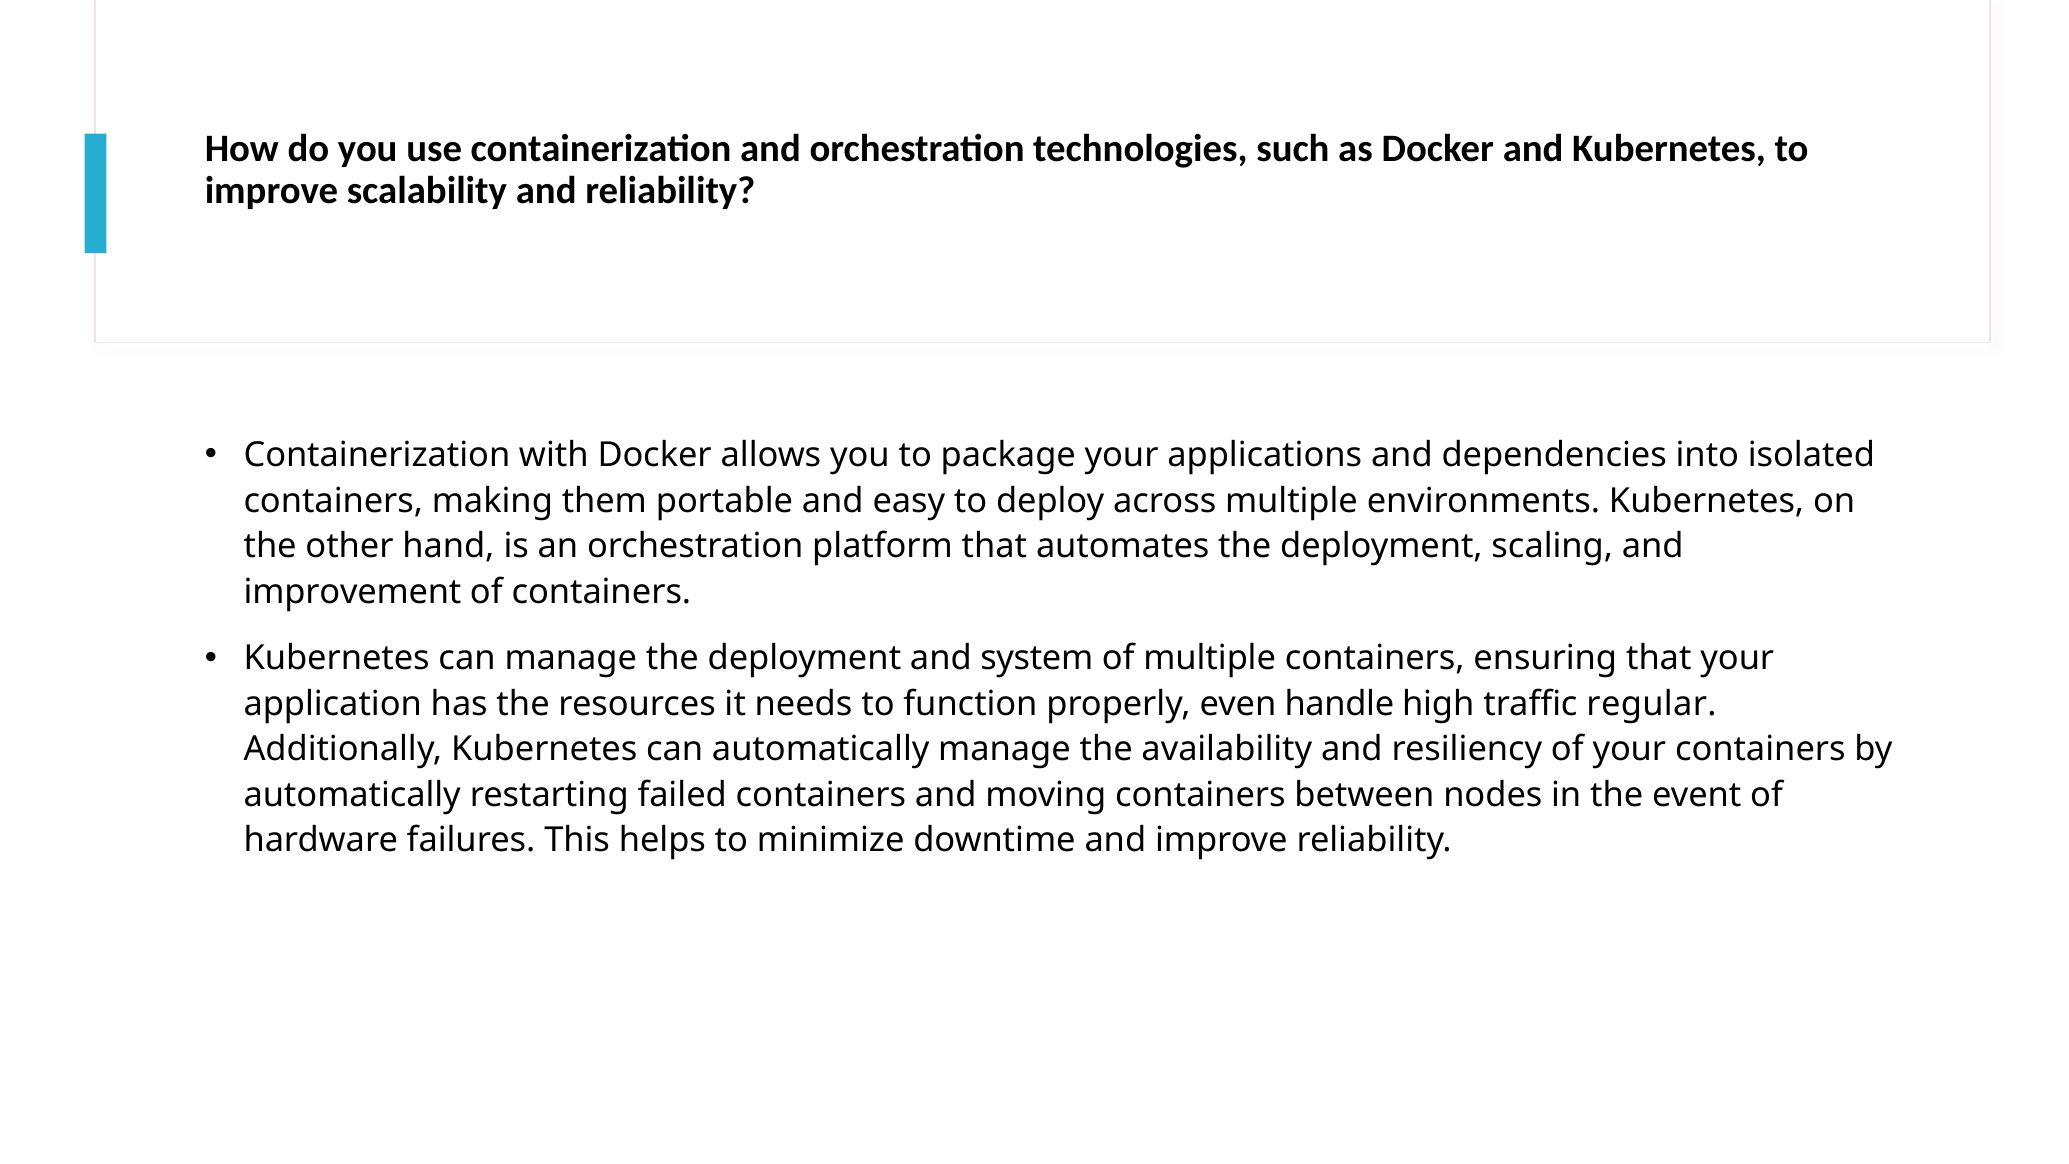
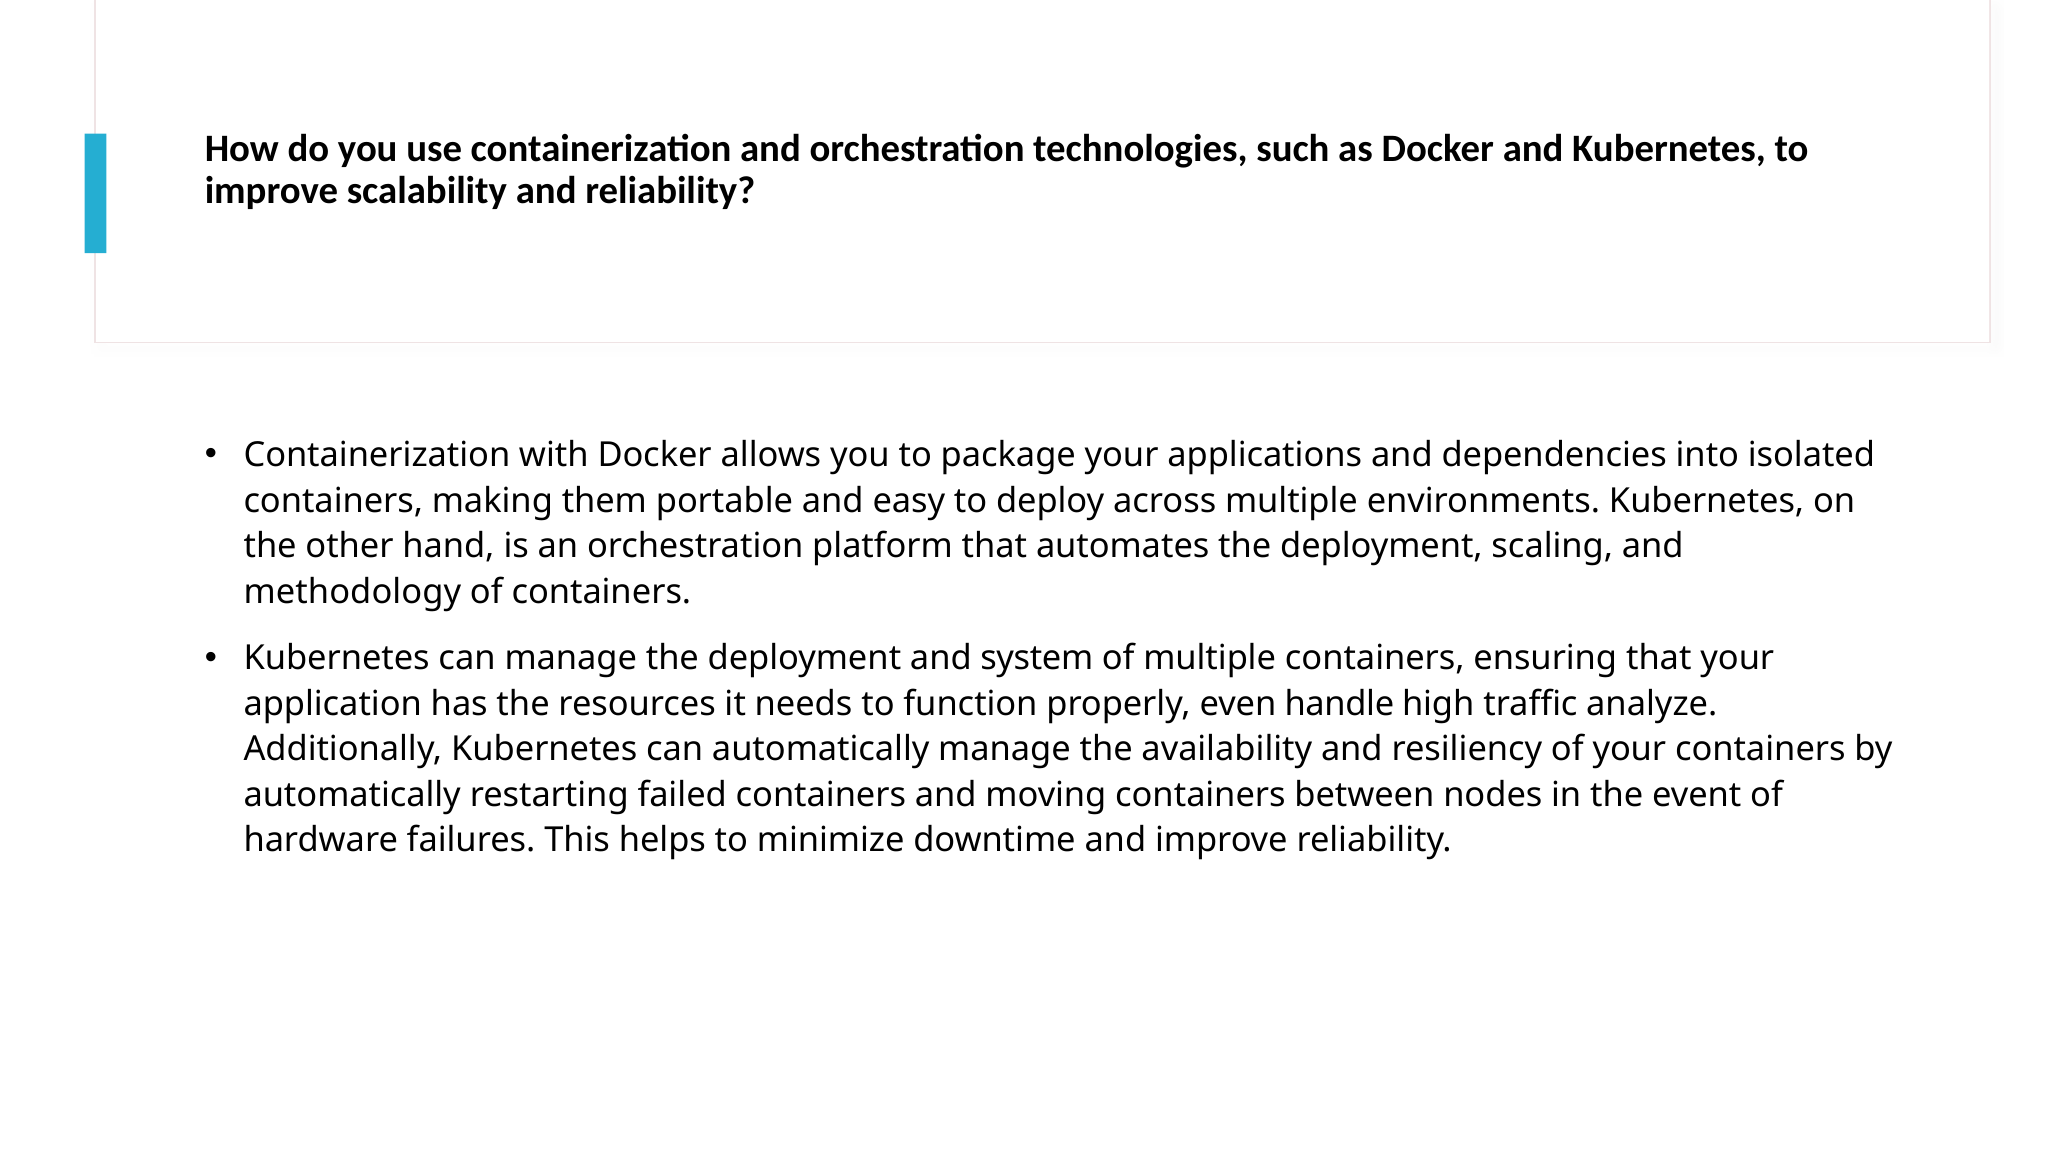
improvement: improvement -> methodology (352, 592)
regular: regular -> analyze (1652, 704)
